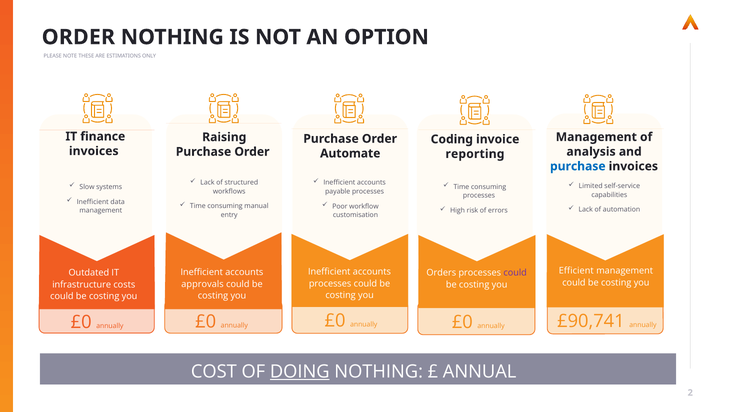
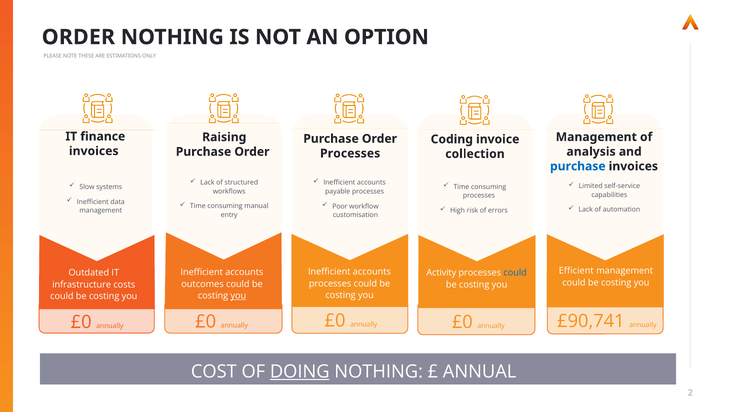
Automate: Automate -> Processes (350, 153)
reporting: reporting -> collection (475, 154)
Orders: Orders -> Activity (441, 273)
could colour: purple -> blue (515, 273)
approvals: approvals -> outcomes (203, 284)
you underline: none -> present (238, 296)
